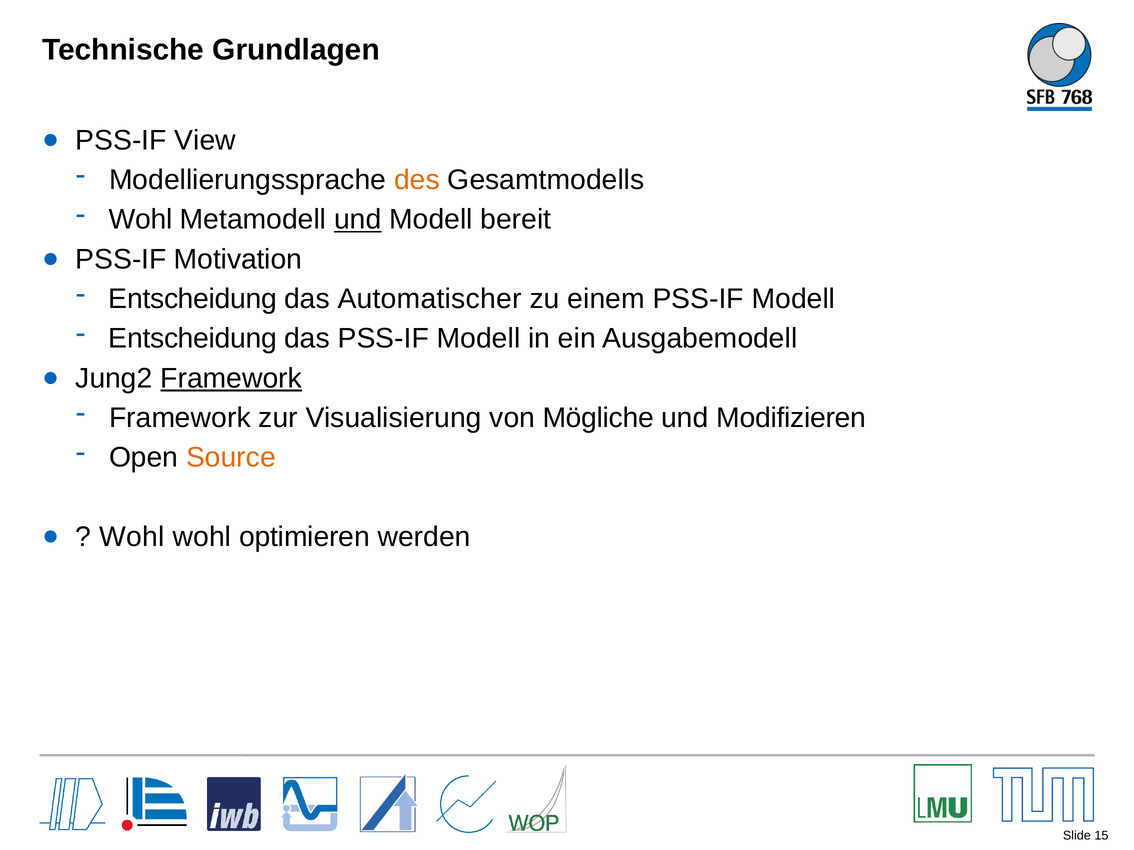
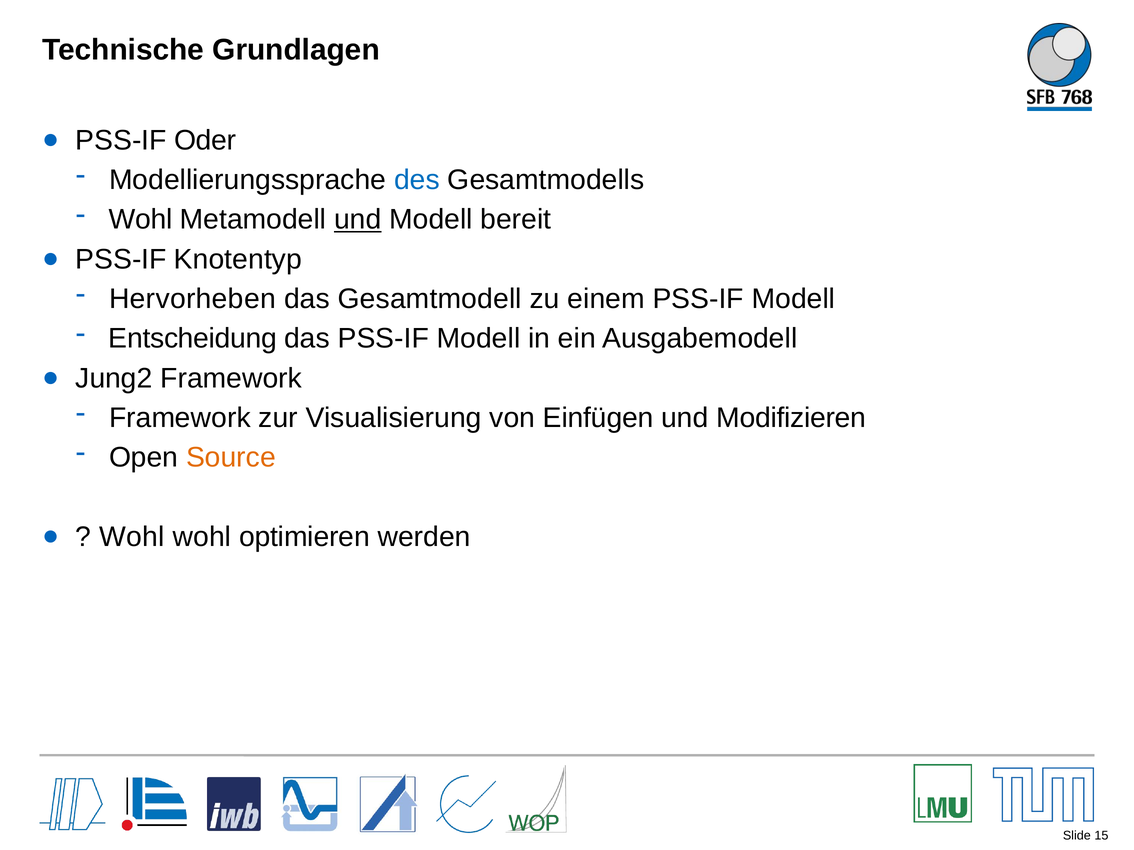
View: View -> Oder (205, 140)
des colour: orange -> blue (417, 180)
Motivation: Motivation -> Knotentyp (238, 259)
Entscheidung: Entscheidung -> Hervorheben (193, 299)
Automatischer: Automatischer -> Gesamtmodell (430, 299)
Framework underline: present -> none (231, 378)
Mögliche: Mögliche -> Einfügen (598, 418)
